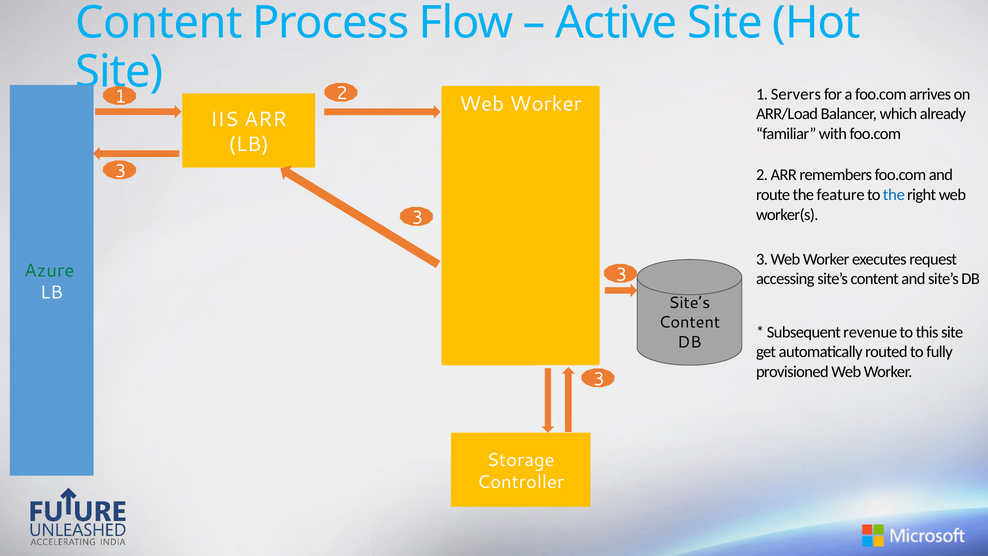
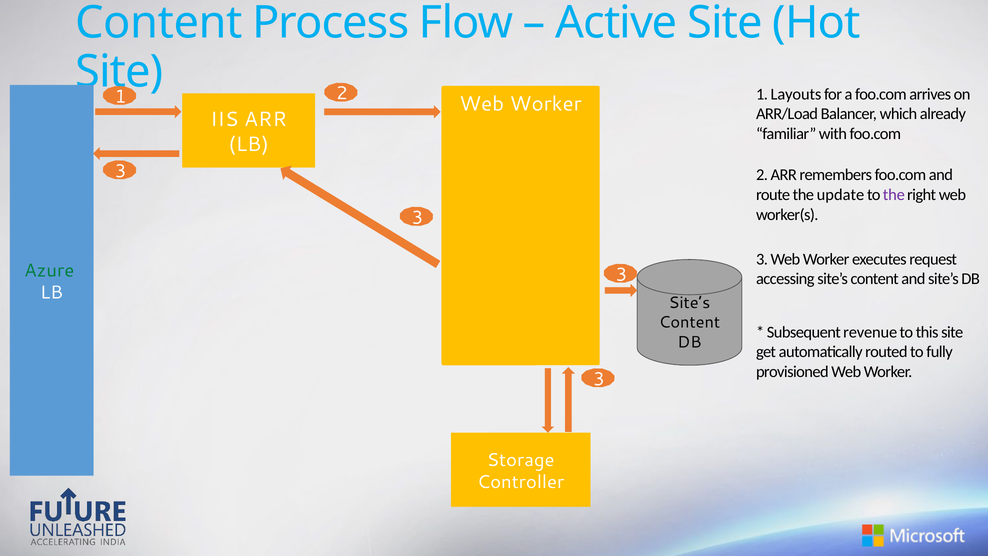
Servers: Servers -> Layouts (796, 94)
feature: feature -> update (840, 195)
the colour: blue -> purple (894, 195)
